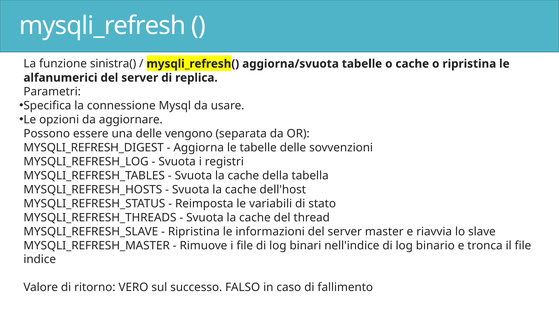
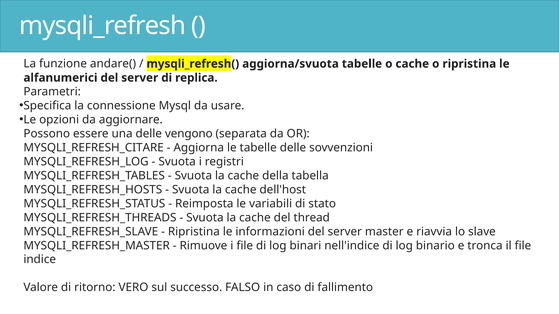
sinistra(: sinistra( -> andare( (113, 64)
MYSQLI_REFRESH_DIGEST: MYSQLI_REFRESH_DIGEST -> MYSQLI_REFRESH_CITARE (94, 148)
